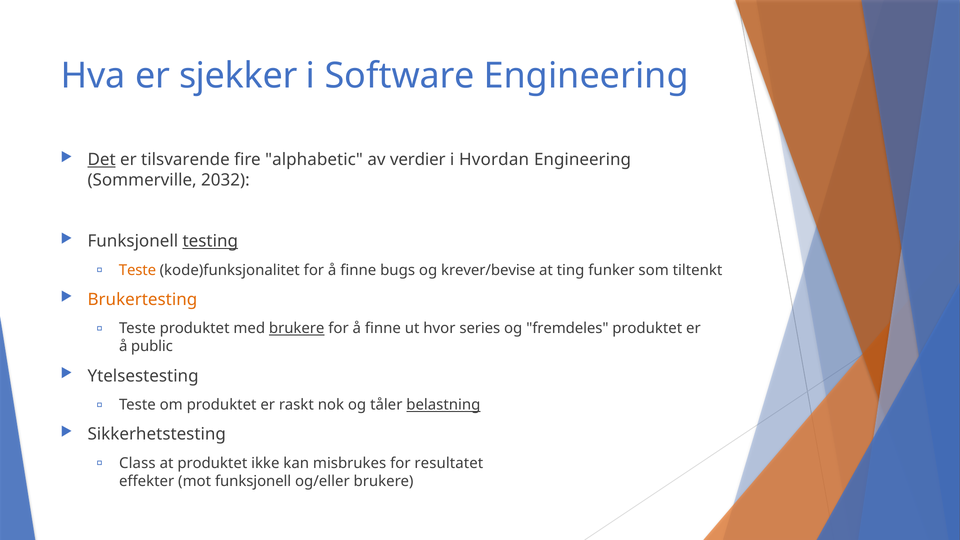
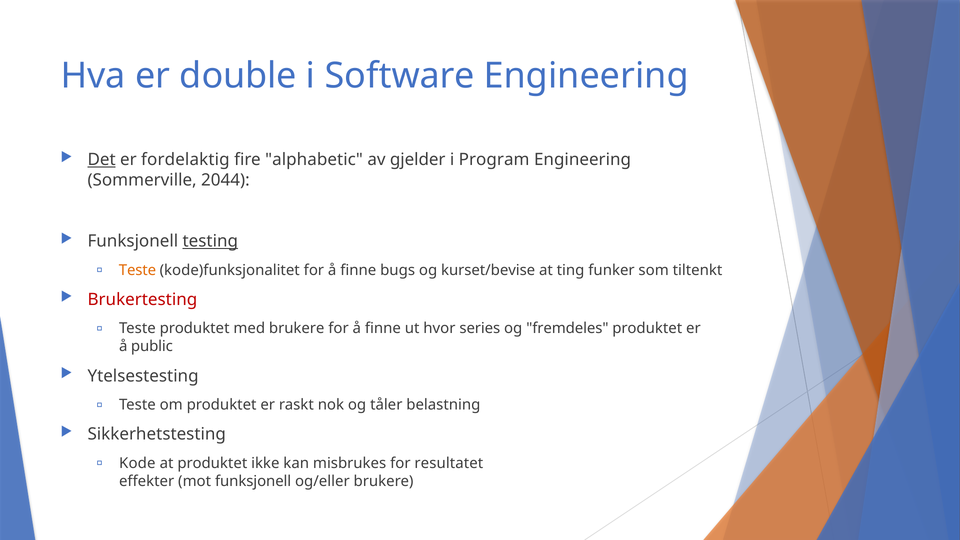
sjekker: sjekker -> double (238, 76)
tilsvarende: tilsvarende -> fordelaktig (185, 160)
verdier: verdier -> gjelder (418, 160)
Hvordan: Hvordan -> Program (494, 160)
2032: 2032 -> 2044 (225, 180)
krever/bevise: krever/bevise -> kurset/bevise (488, 270)
Brukertesting colour: orange -> red (142, 299)
brukere underline: present -> none (297, 329)
belastning underline: present -> none (443, 405)
Class: Class -> Kode (137, 463)
